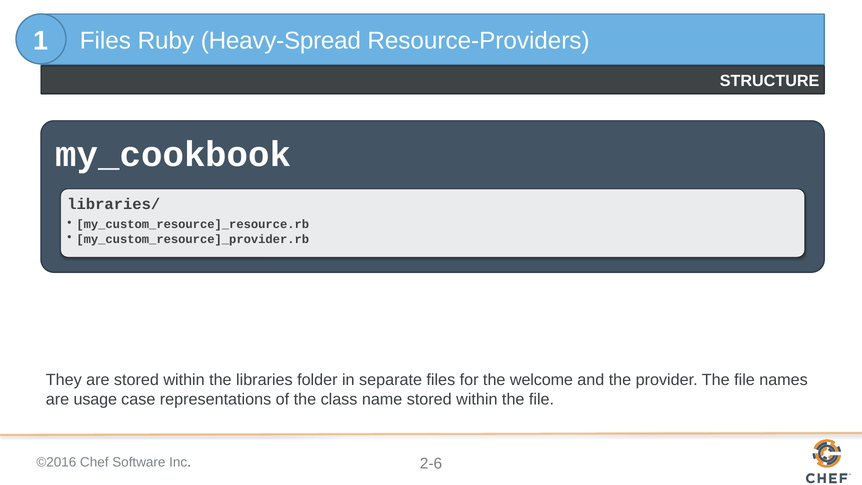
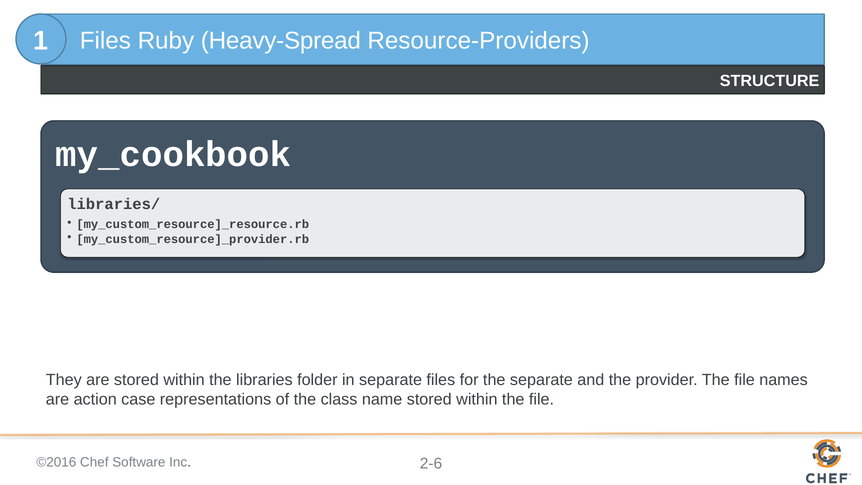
the welcome: welcome -> separate (541, 380)
usage: usage -> action (95, 399)
